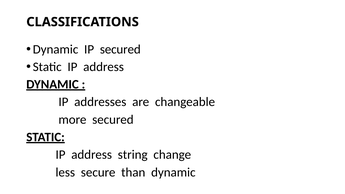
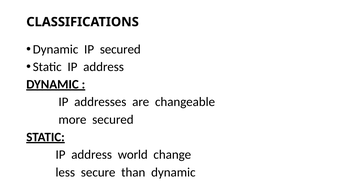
string: string -> world (133, 155)
